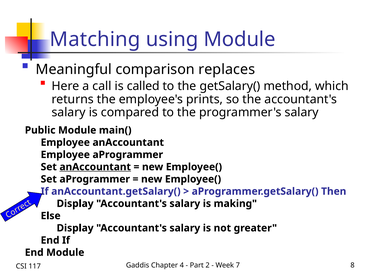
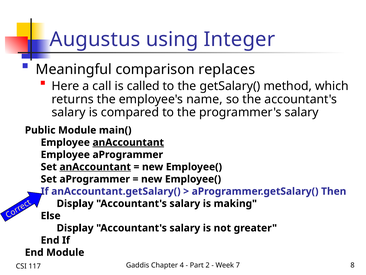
Matching: Matching -> Augustus (95, 39)
using Module: Module -> Integer (239, 39)
prints: prints -> name (204, 99)
anAccountant underline: none -> present (128, 142)
